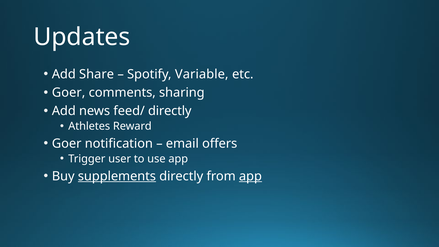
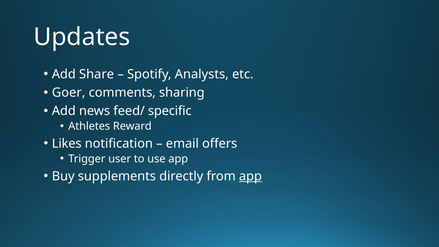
Variable: Variable -> Analysts (202, 74)
feed/ directly: directly -> specific (170, 111)
Goer: Goer -> Likes (67, 144)
supplements underline: present -> none (117, 176)
